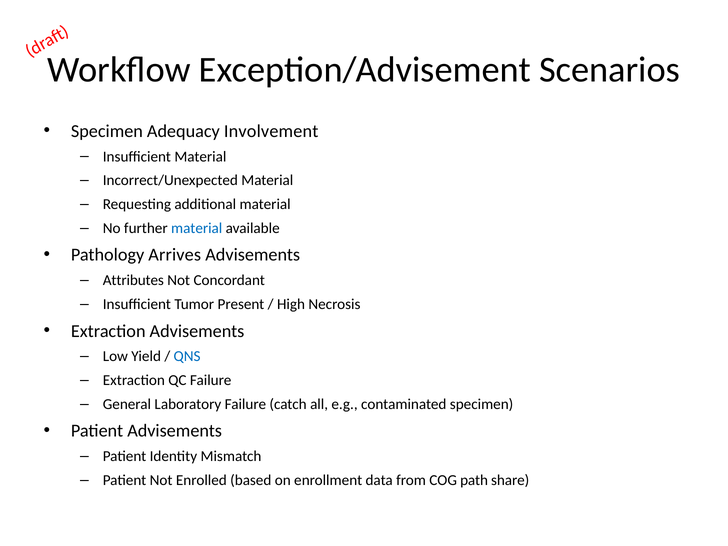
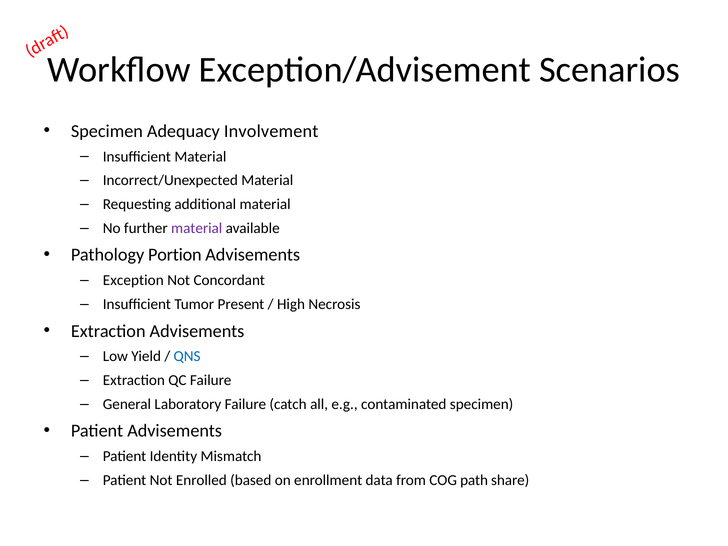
material colour: blue -> purple (197, 228)
Arrives: Arrives -> Portion (175, 255)
Attributes: Attributes -> Exception (133, 280)
